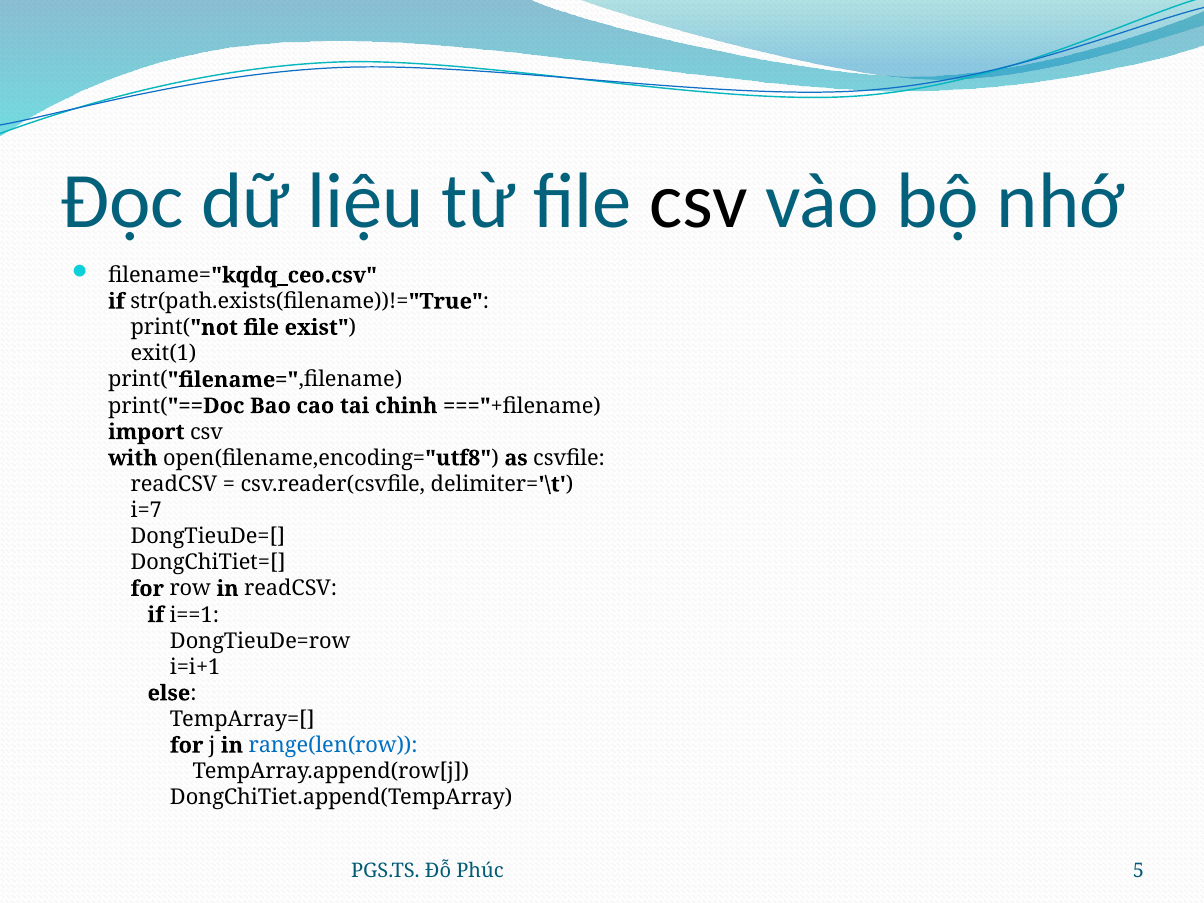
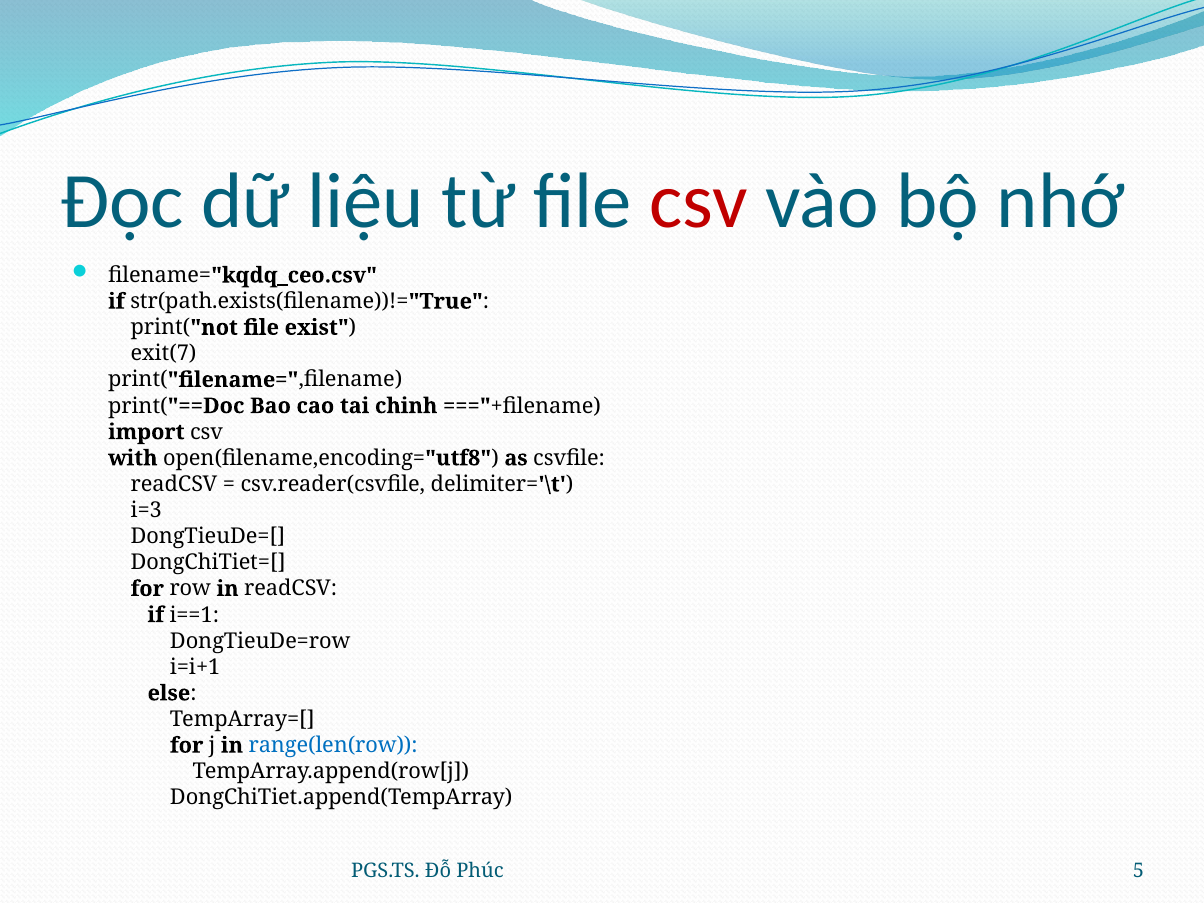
csv colour: black -> red (699, 201)
exit(1: exit(1 -> exit(7 (164, 354)
i=7: i=7 -> i=3 (146, 510)
